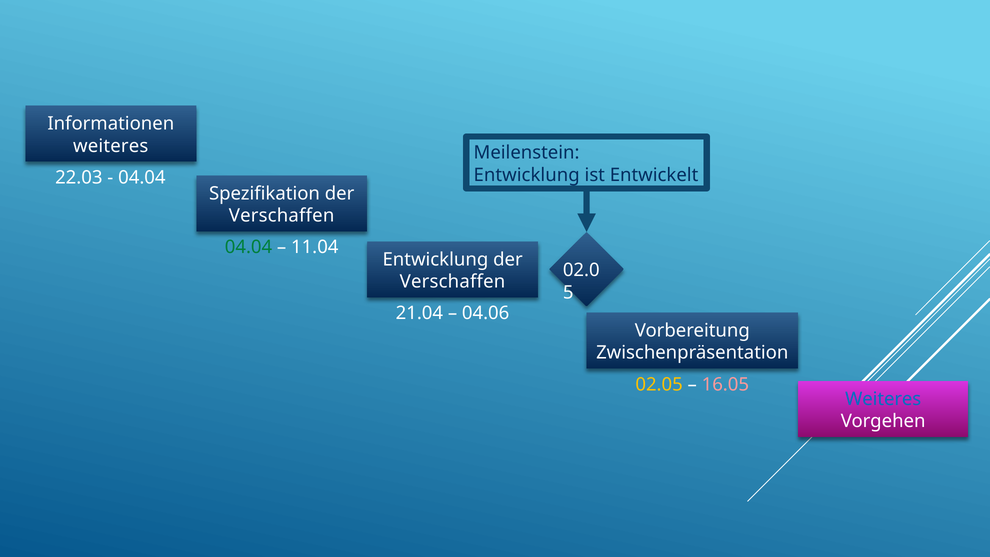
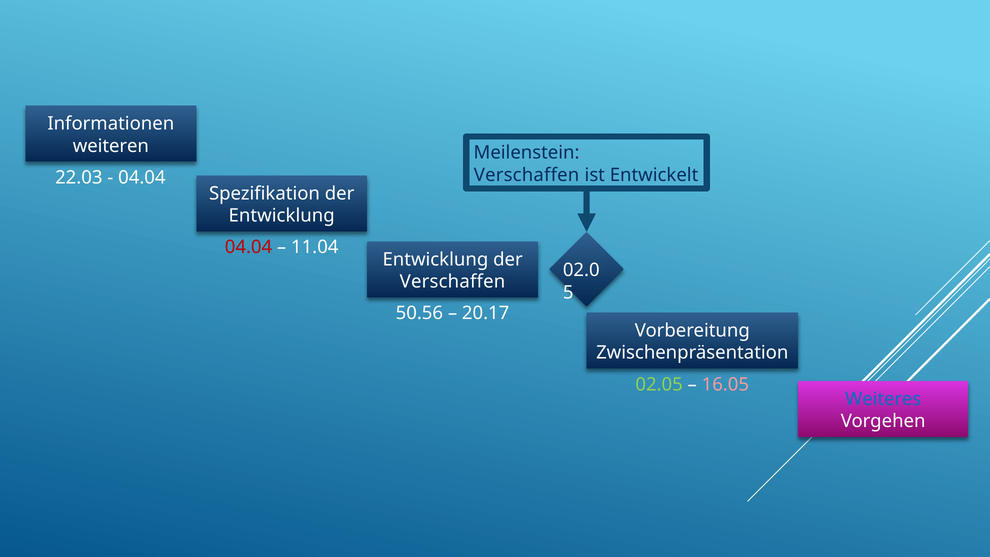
weiteres: weiteres -> weiteren (111, 146)
Entwicklung: Entwicklung -> Verschaffen (527, 175)
Verschaffen: Verschaffen -> Entwicklung (282, 216)
04.04 colour: green -> red (249, 247)
21.04: 21.04 -> 50.56 (419, 313)
04.06: 04.06 -> 20.17 (486, 313)
02.05 colour: yellow -> light green (659, 384)
